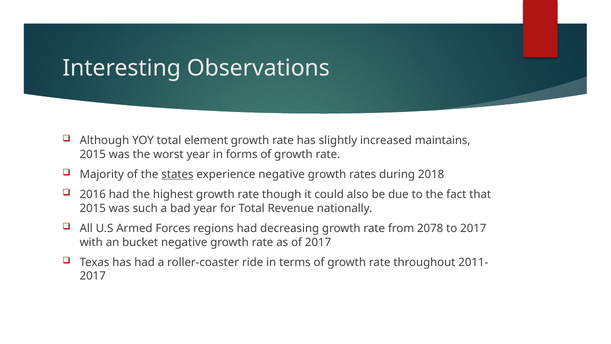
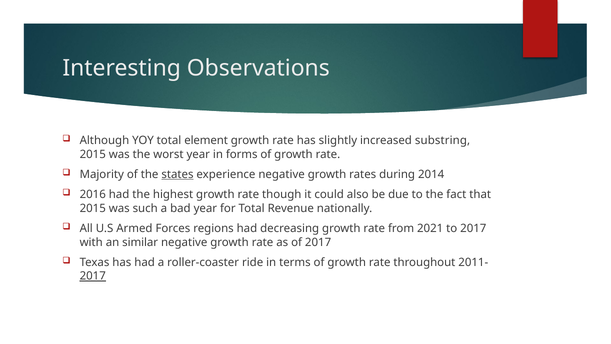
maintains: maintains -> substring (443, 140)
2018: 2018 -> 2014 (431, 174)
2078: 2078 -> 2021 (430, 228)
bucket: bucket -> similar (140, 242)
2017 underline: none -> present (93, 276)
